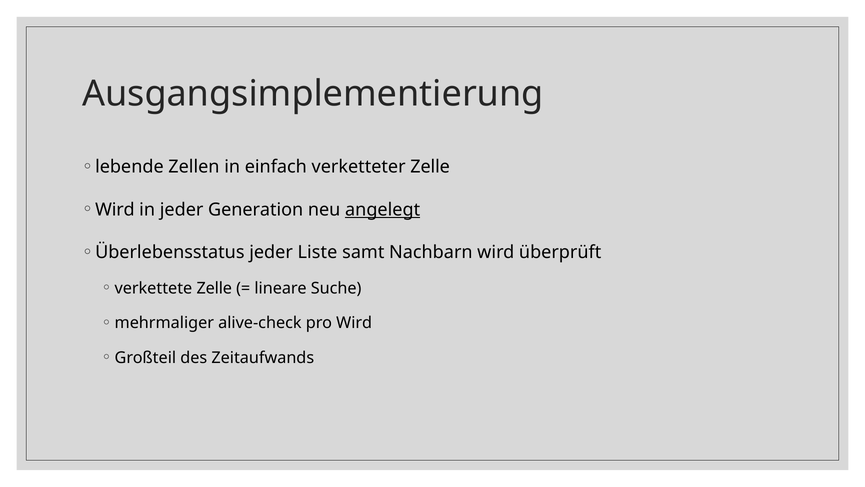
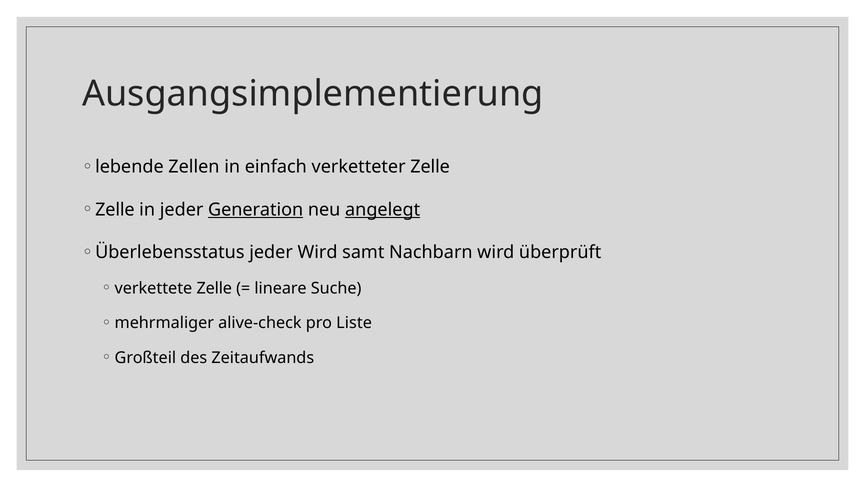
Wird: Wird -> Zelle (115, 209)
Generation underline: none -> present (256, 209)
jeder Liste: Liste -> Wird (317, 252)
pro Wird: Wird -> Liste (354, 323)
